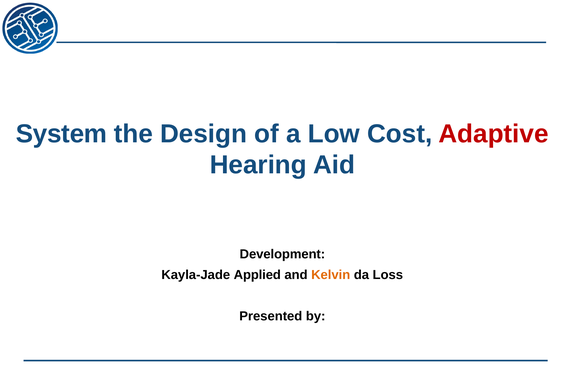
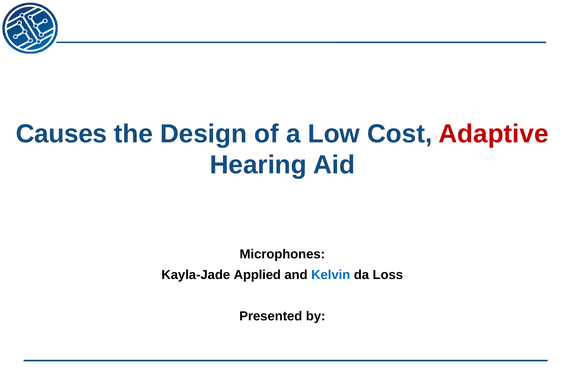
System: System -> Causes (61, 134)
Development: Development -> Microphones (282, 254)
Kelvin colour: orange -> blue (331, 275)
